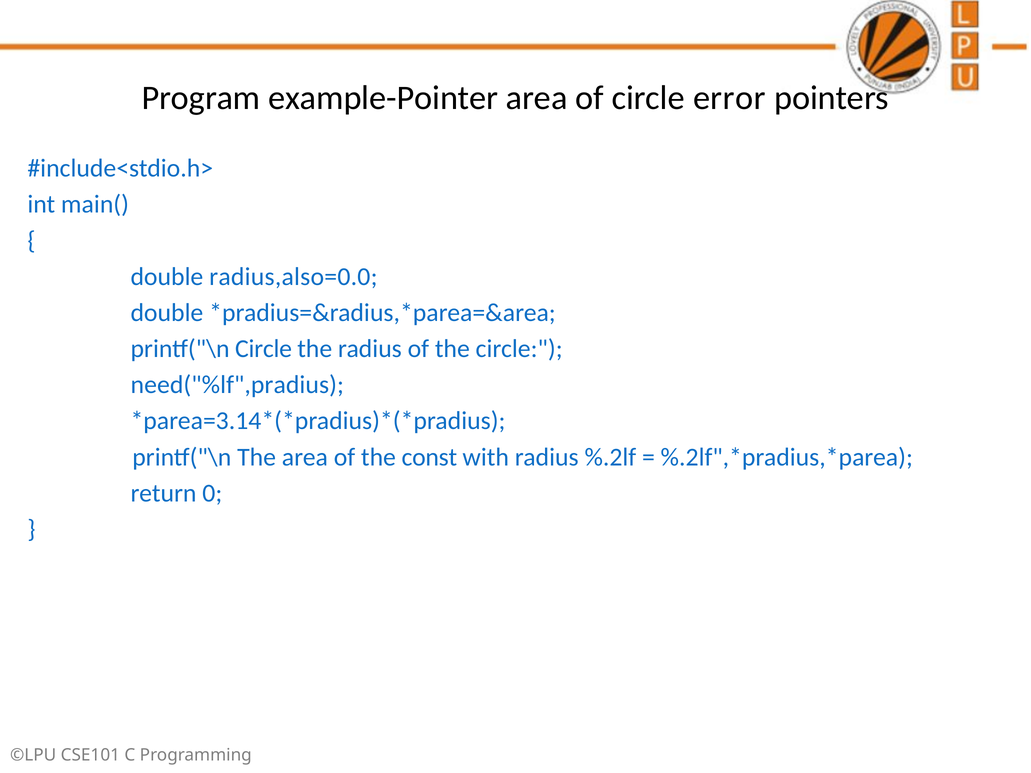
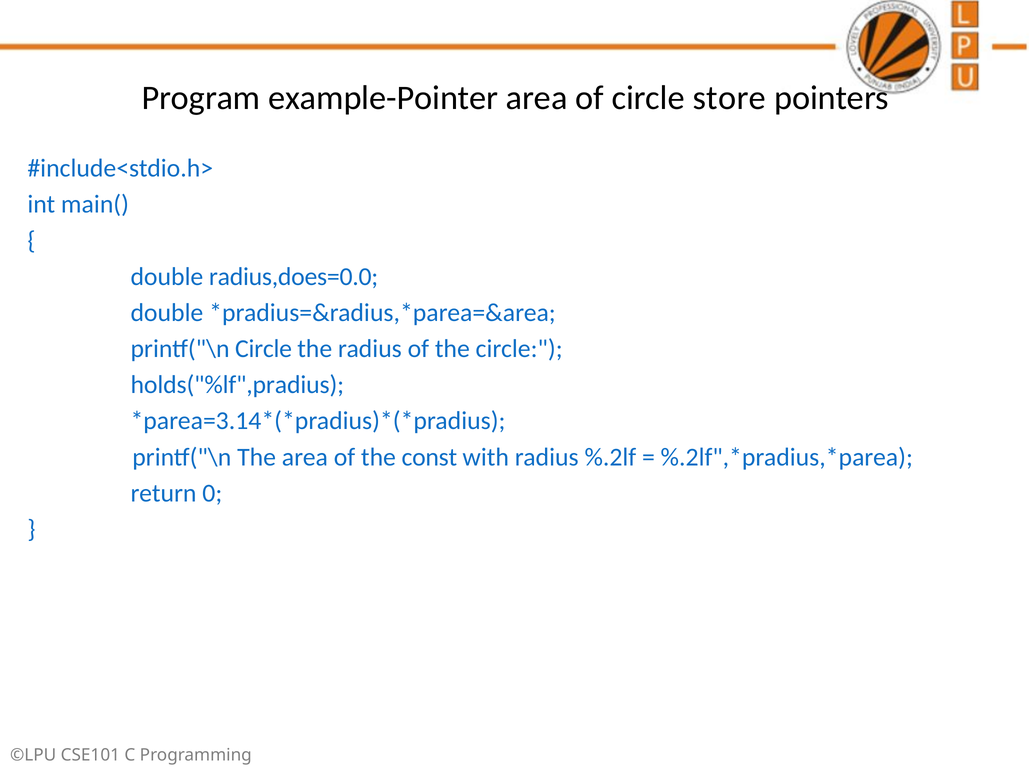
error: error -> store (729, 98)
radius,also=0.0: radius,also=0.0 -> radius,does=0.0 (294, 277)
need("%lf",pradius: need("%lf",pradius -> holds("%lf",pradius (237, 385)
